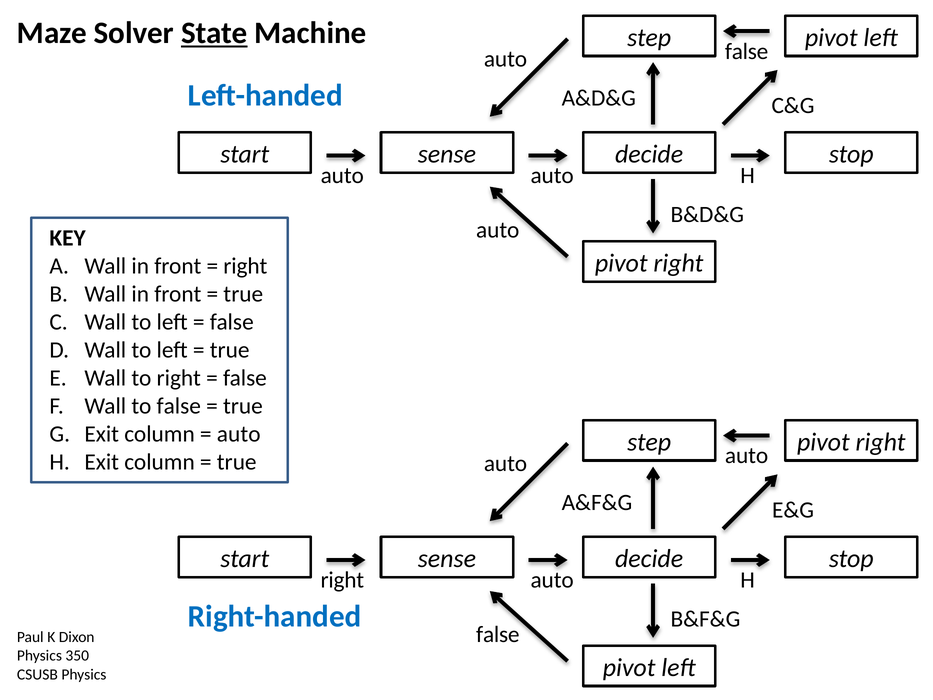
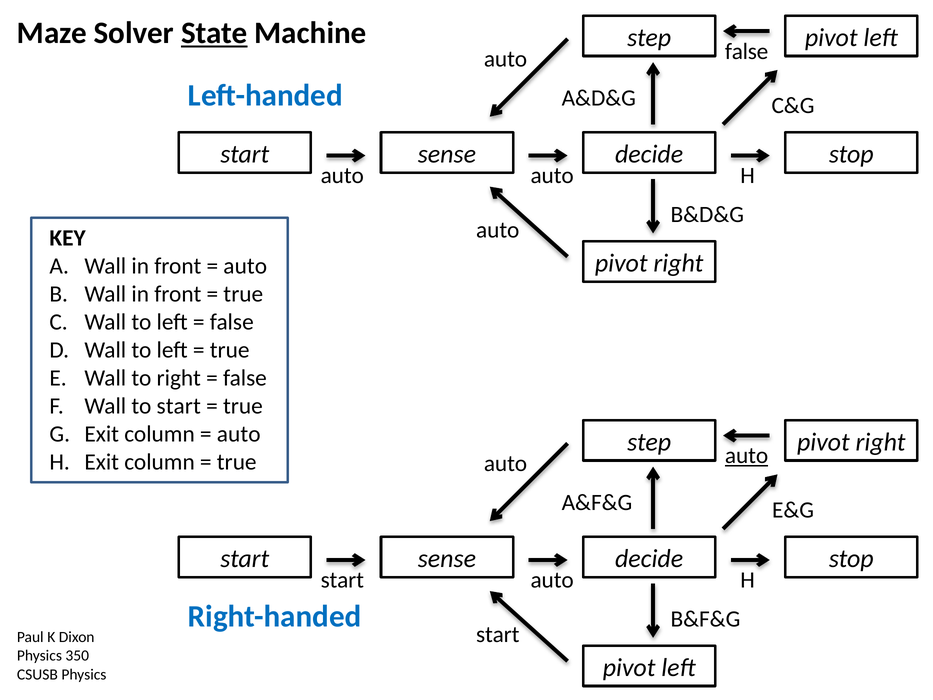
right: right -> auto (245, 266)
to false: false -> start (179, 406)
auto underline: none -> present (747, 456)
right: right -> start (342, 580)
false: false -> start (498, 634)
